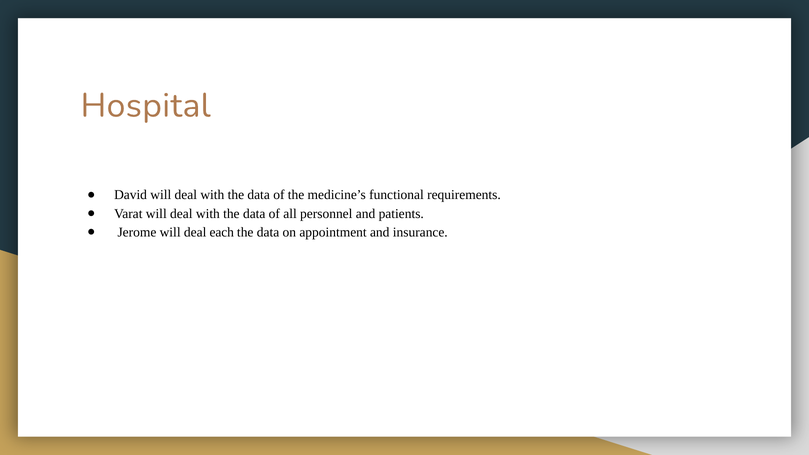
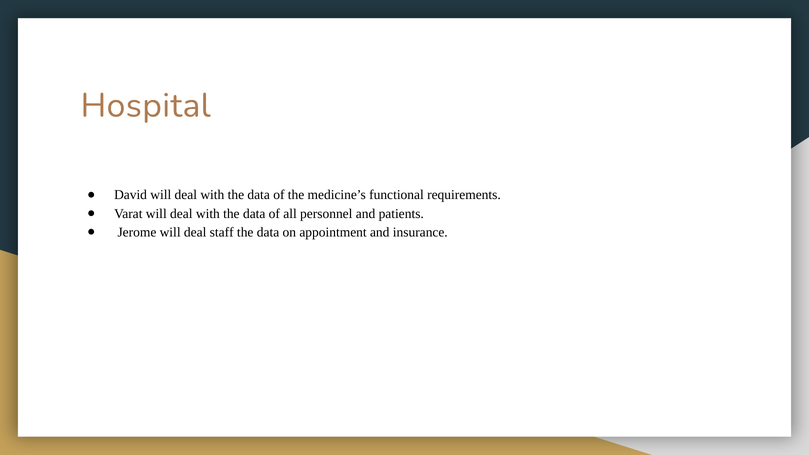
each: each -> staff (222, 232)
